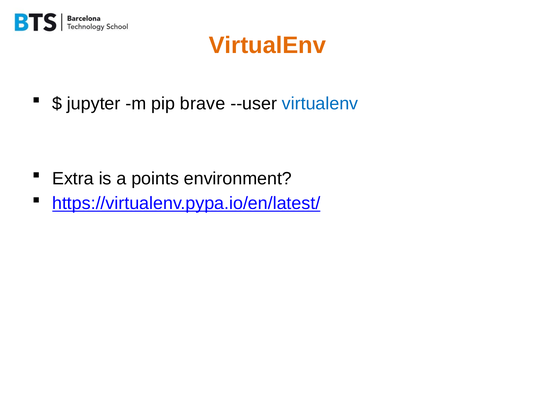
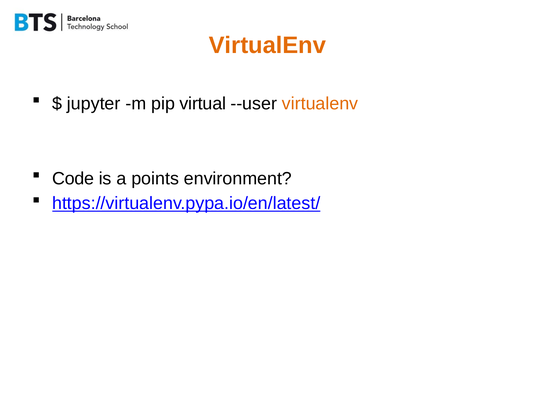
brave: brave -> virtual (203, 104)
virtualenv colour: blue -> orange (320, 104)
Extra: Extra -> Code (73, 179)
